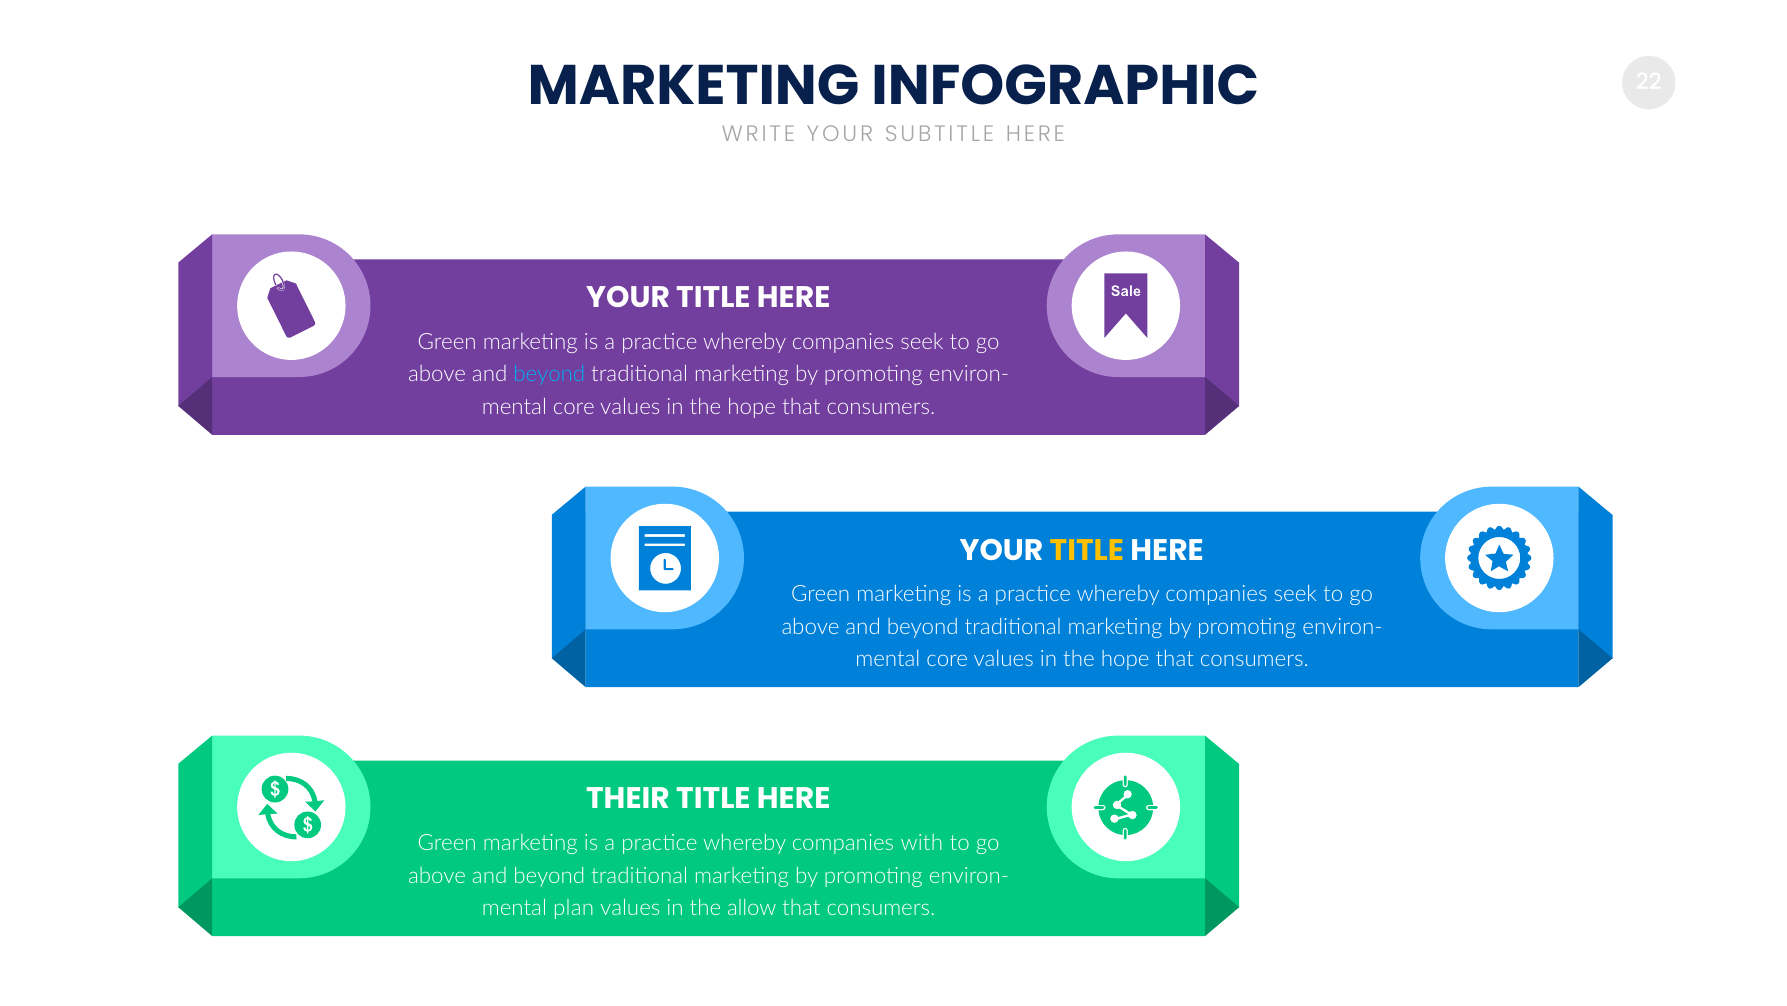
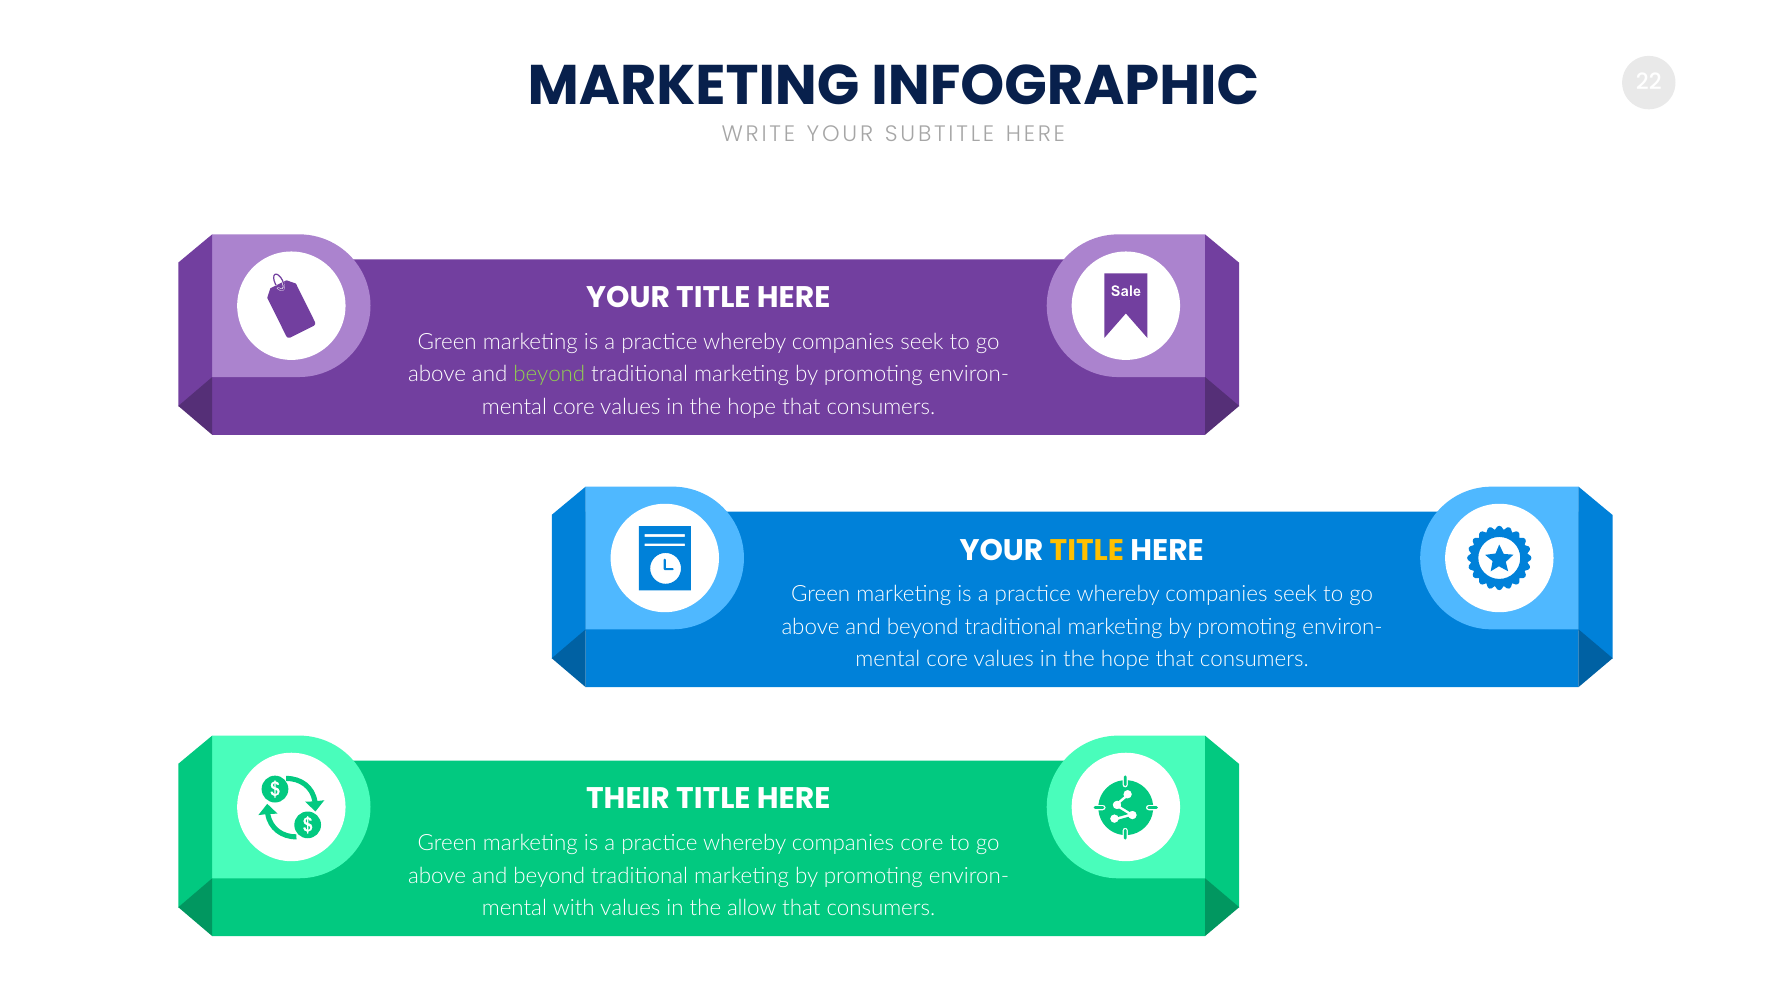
beyond colour: light blue -> light green (549, 374)
companies with: with -> core (922, 843)
plan: plan -> with (574, 908)
